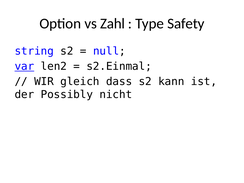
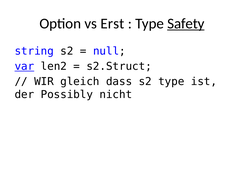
Zahl: Zahl -> Erst (112, 24)
Safety underline: none -> present (186, 24)
s2.Einmal: s2.Einmal -> s2.Struct (119, 66)
s2 kann: kann -> type (171, 82)
